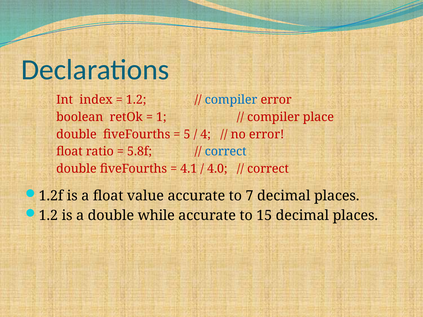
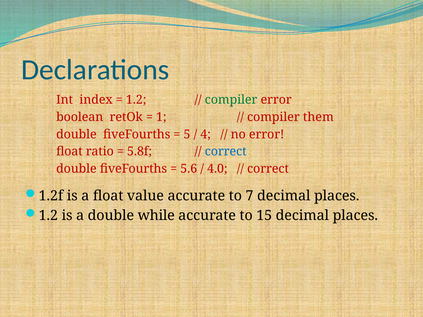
compiler colour: blue -> green (231, 100)
place: place -> them (318, 117)
4.1: 4.1 -> 5.6 (189, 169)
